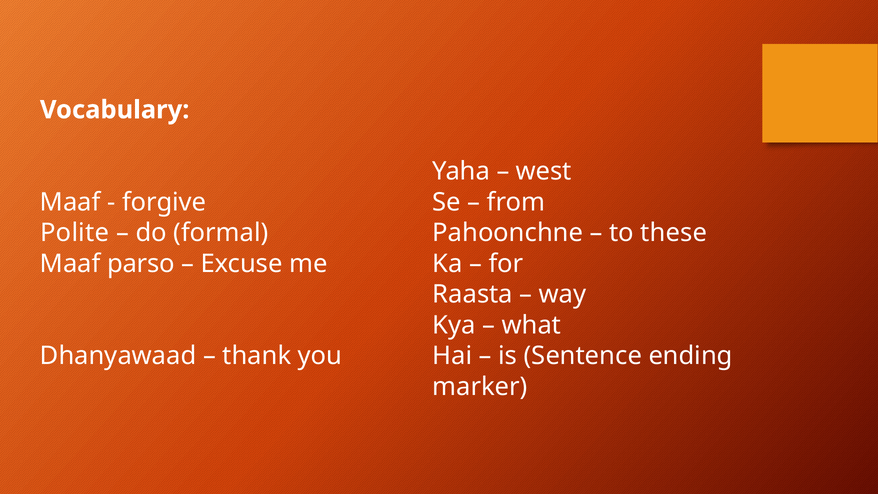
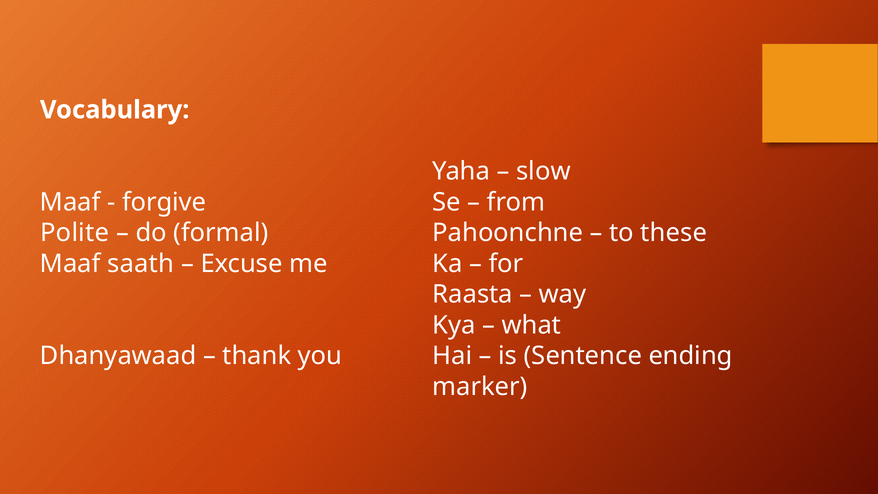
west: west -> slow (543, 171)
parso: parso -> saath (141, 264)
